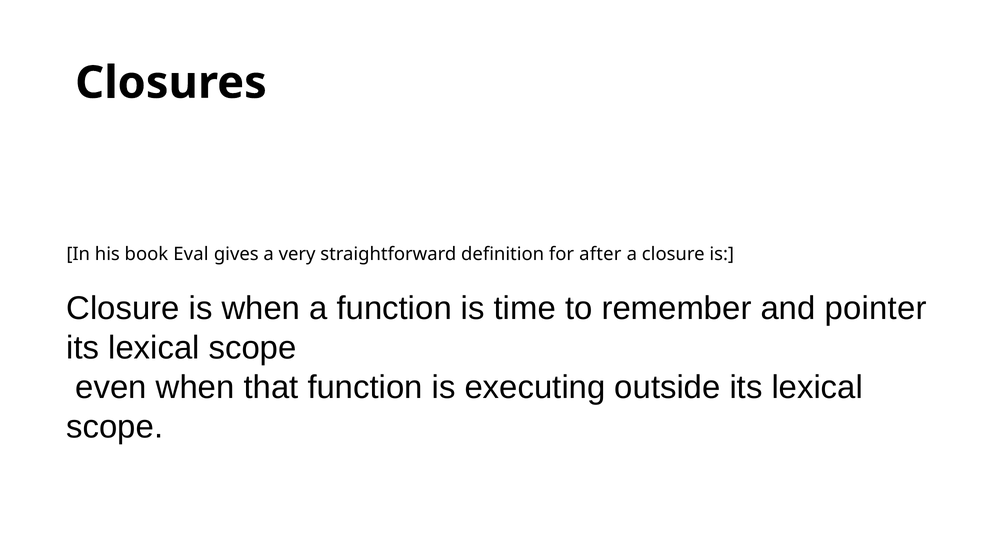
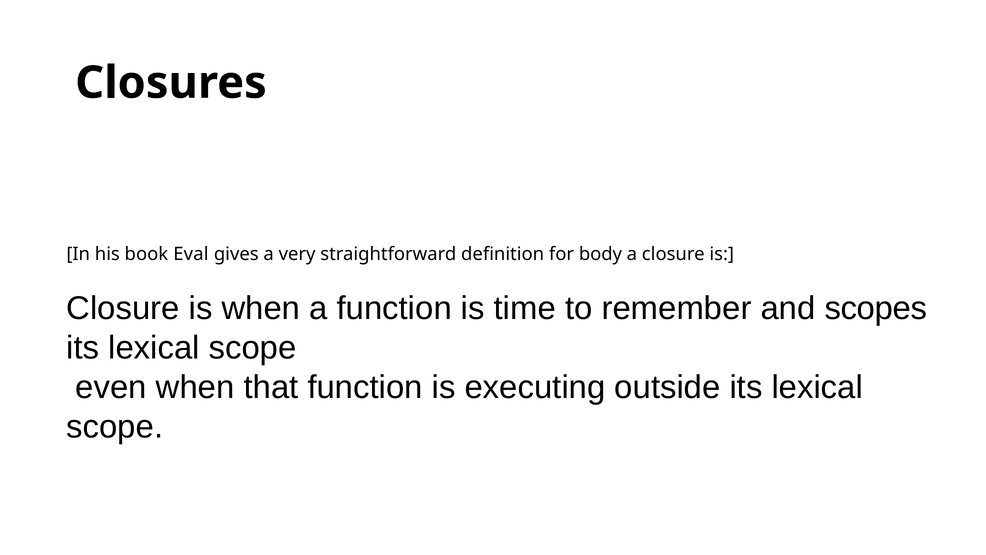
after: after -> body (600, 254)
pointer: pointer -> scopes (876, 308)
